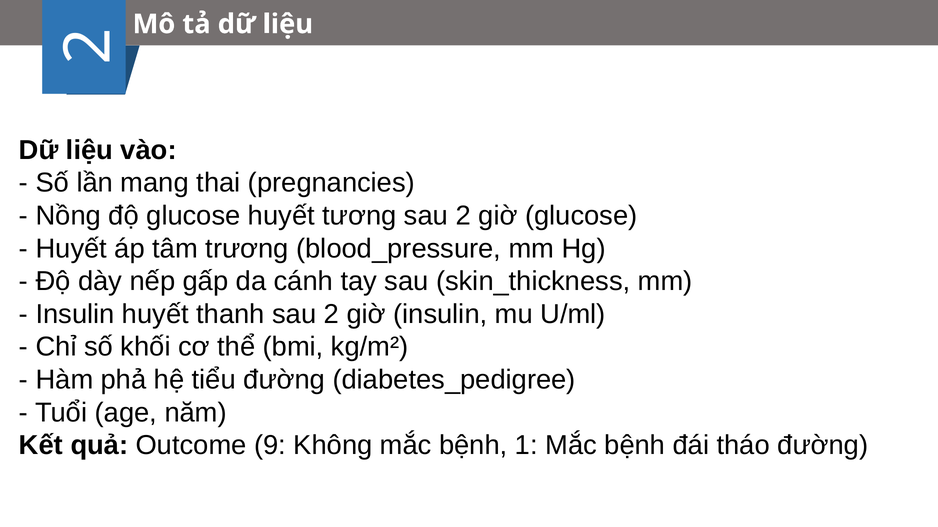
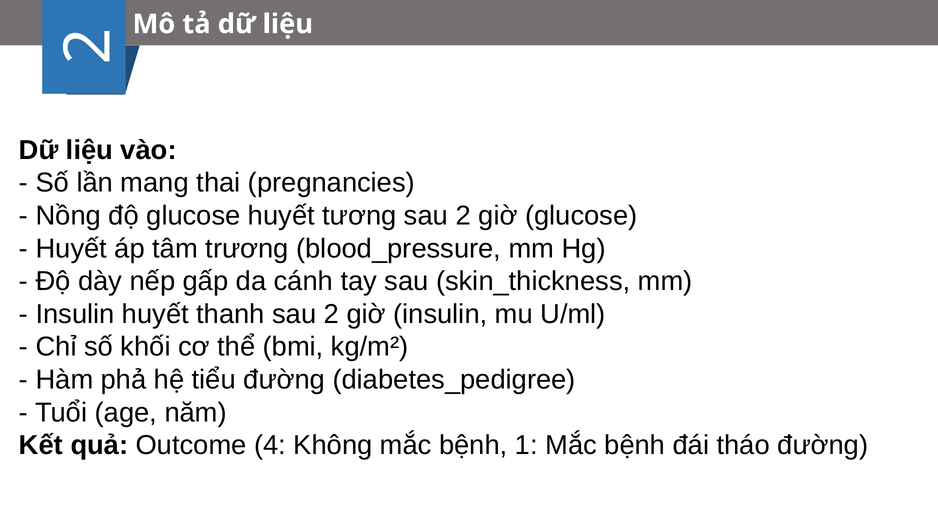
9: 9 -> 4 (270, 446)
